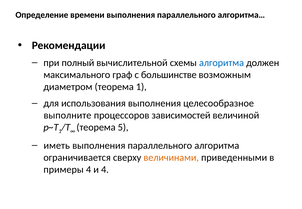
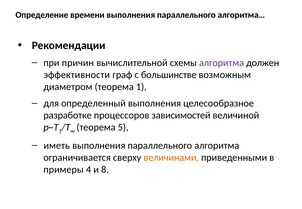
полный: полный -> причин (78, 63)
алгоритма colour: blue -> purple (222, 63)
максимального: максимального -> эффективности (77, 75)
использования: использования -> определенный (93, 103)
выполните: выполните -> разработке (68, 115)
и 4: 4 -> 8 (105, 170)
